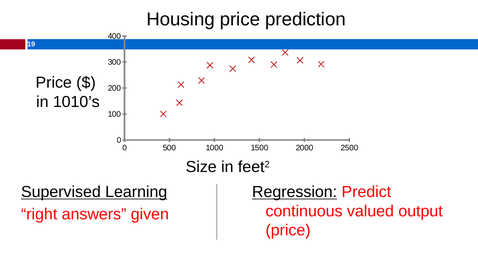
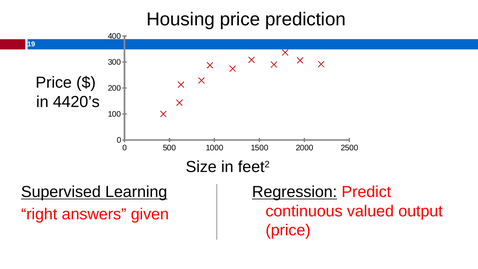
1010’s: 1010’s -> 4420’s (76, 102)
